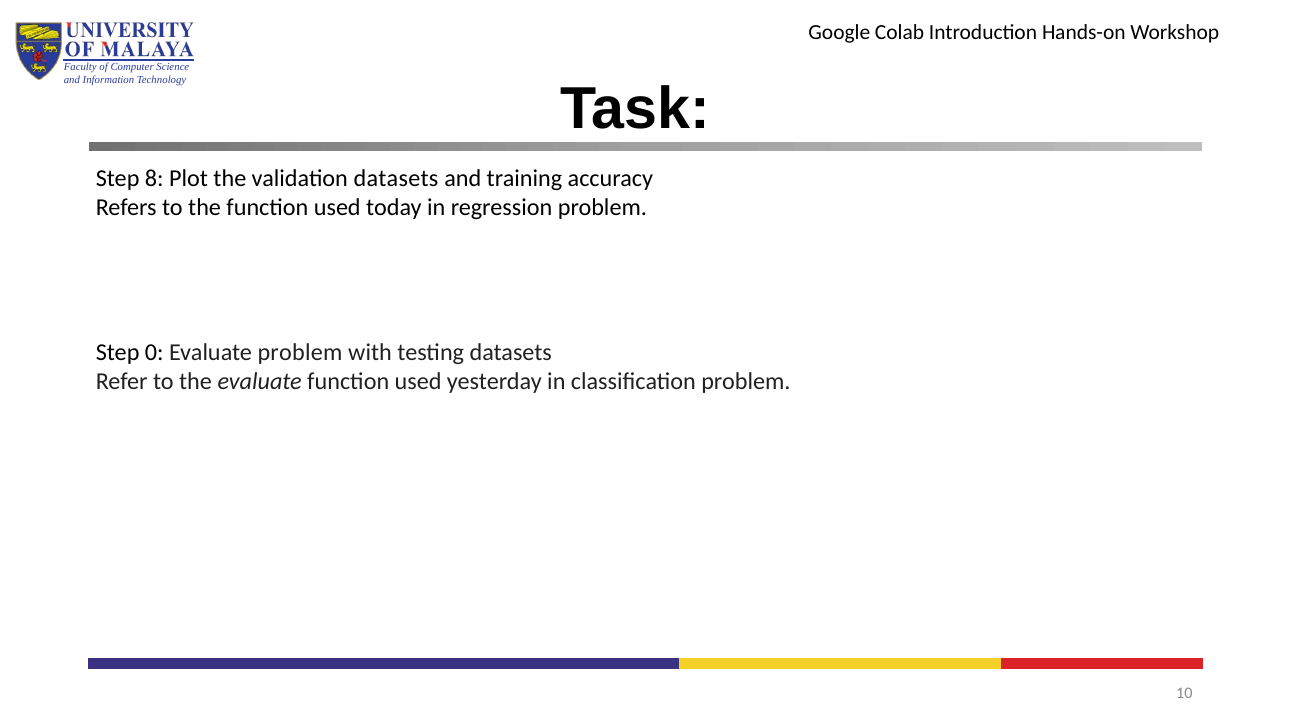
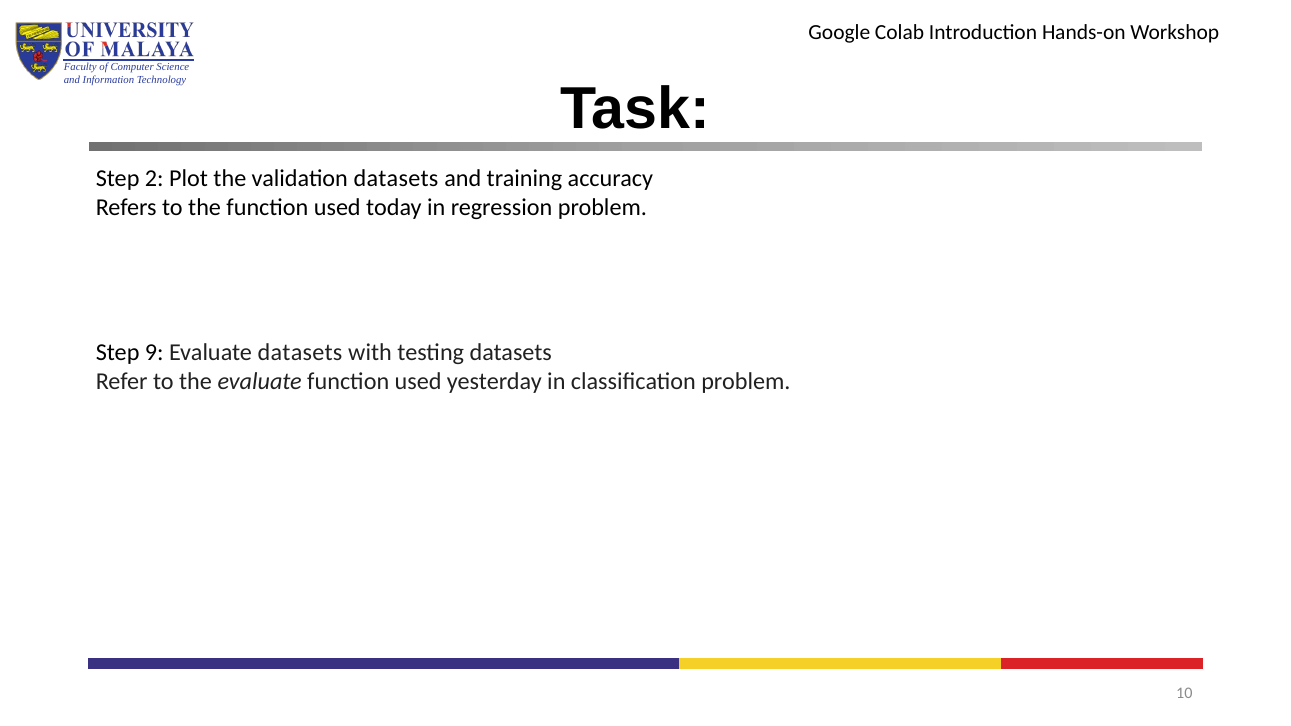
8: 8 -> 2 (154, 179)
0: 0 -> 9 (154, 353)
Evaluate problem: problem -> datasets (300, 353)
